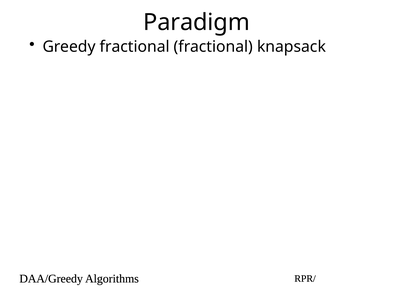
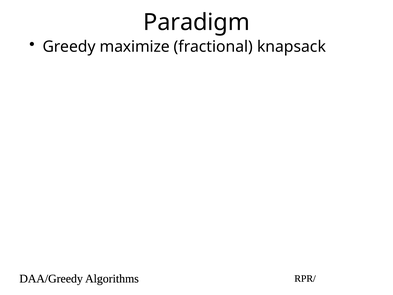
Greedy fractional: fractional -> maximize (135, 47)
